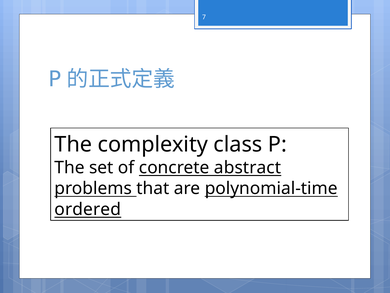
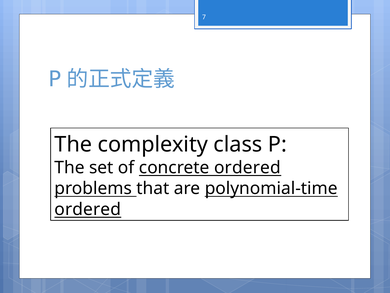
concrete abstract: abstract -> ordered (247, 167)
